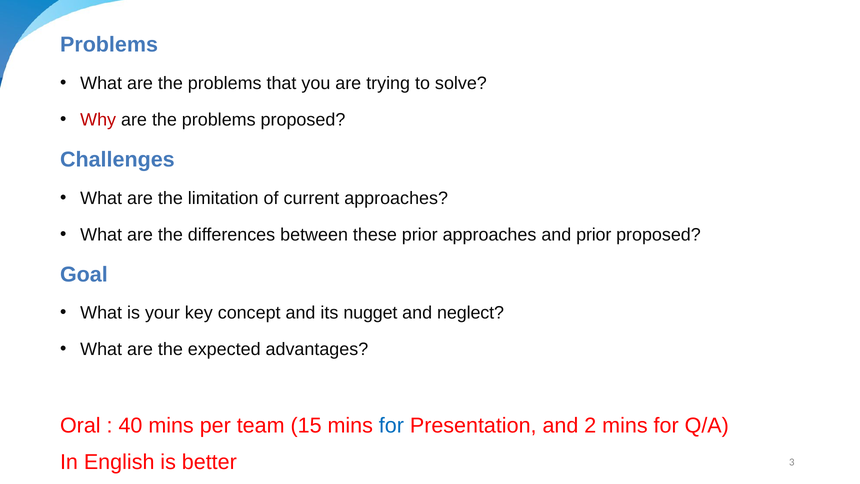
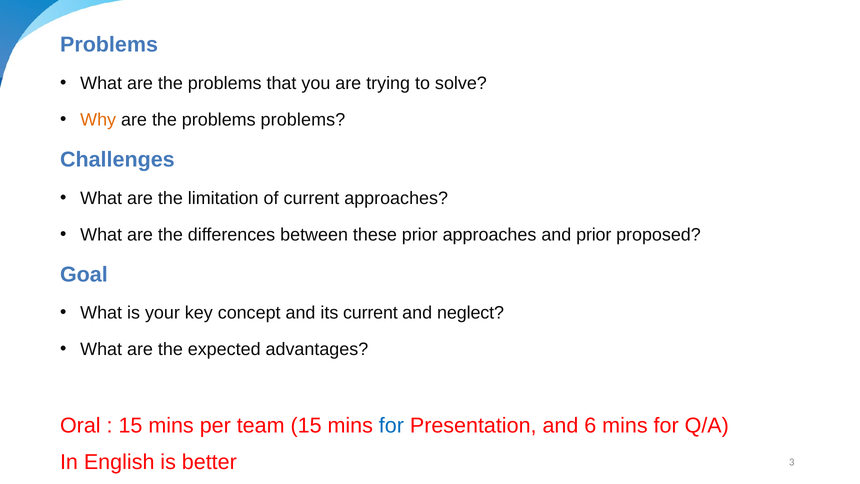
Why colour: red -> orange (98, 120)
problems proposed: proposed -> problems (303, 120)
its nugget: nugget -> current (370, 313)
40: 40 -> 15 (130, 426)
2: 2 -> 6 (590, 426)
